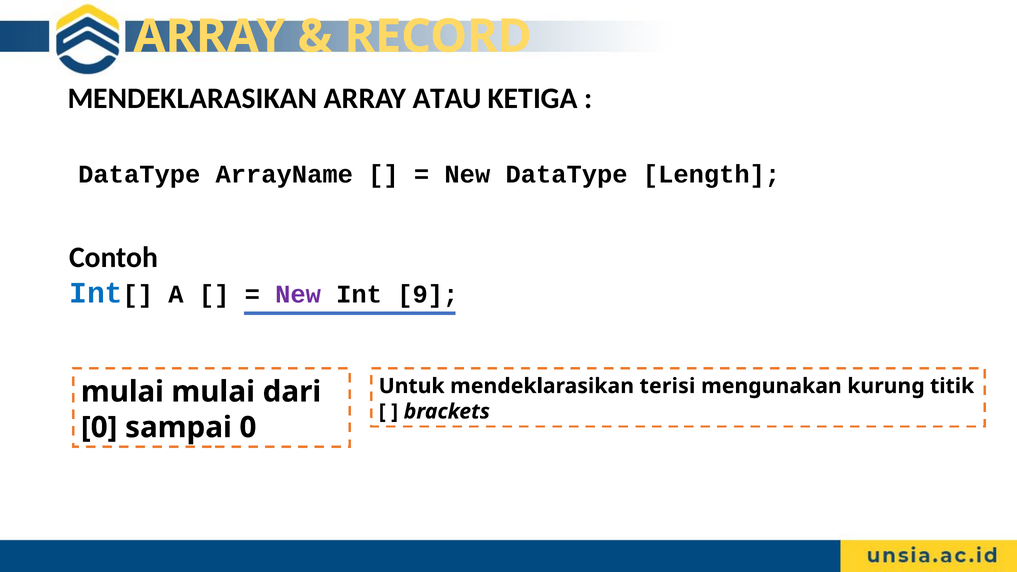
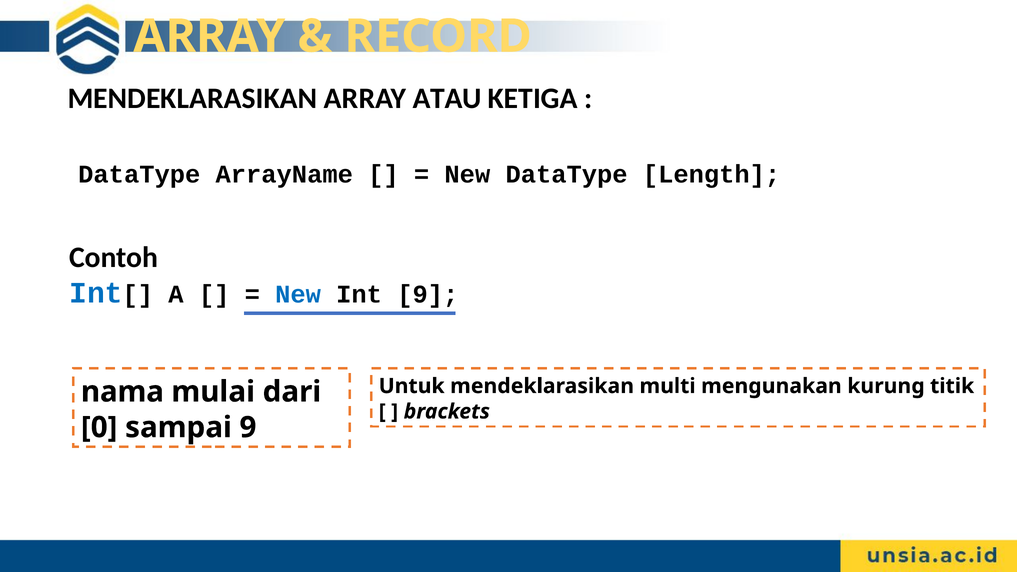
New colour: purple -> blue (298, 294)
terisi: terisi -> multi (668, 386)
mulai: mulai -> nama (122, 392)
sampai 0: 0 -> 9 (248, 427)
